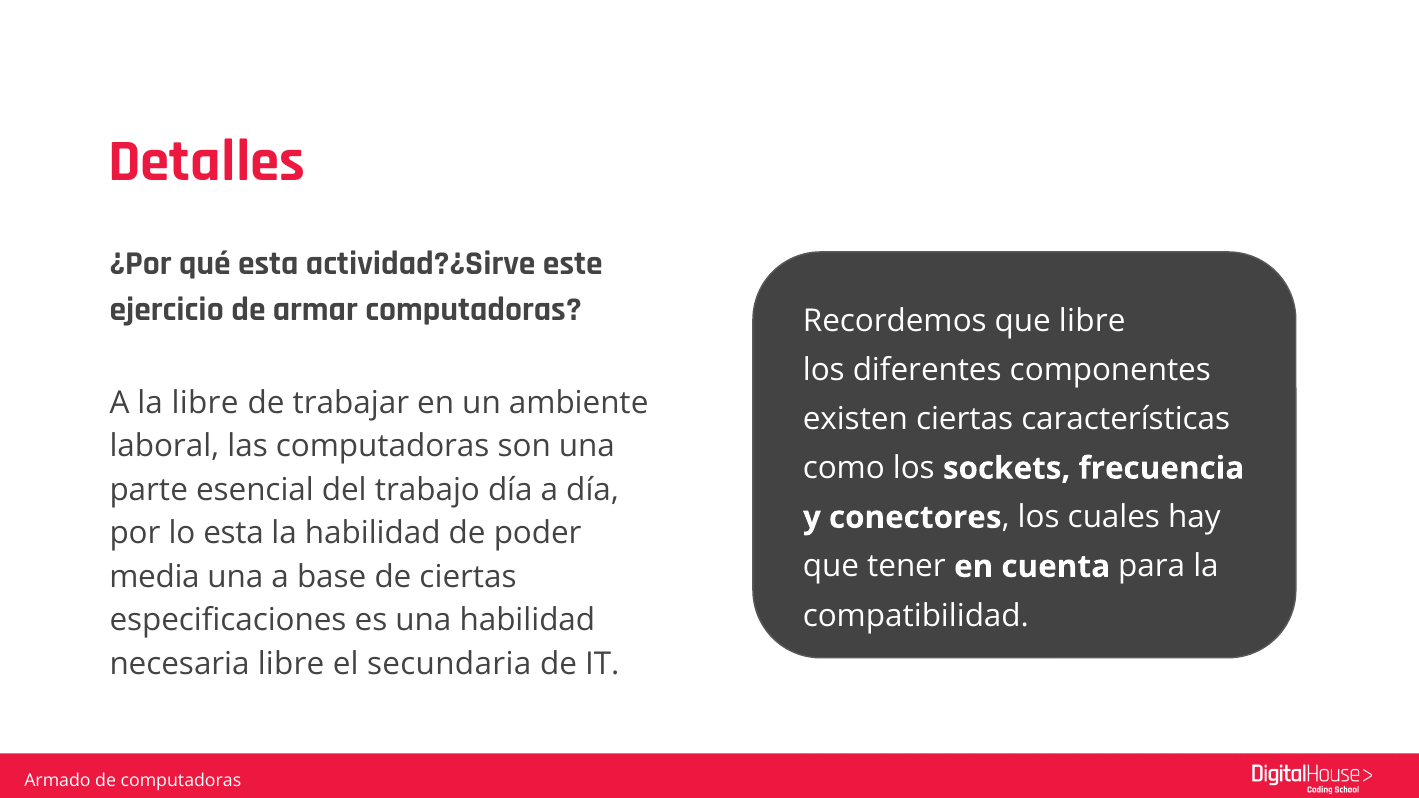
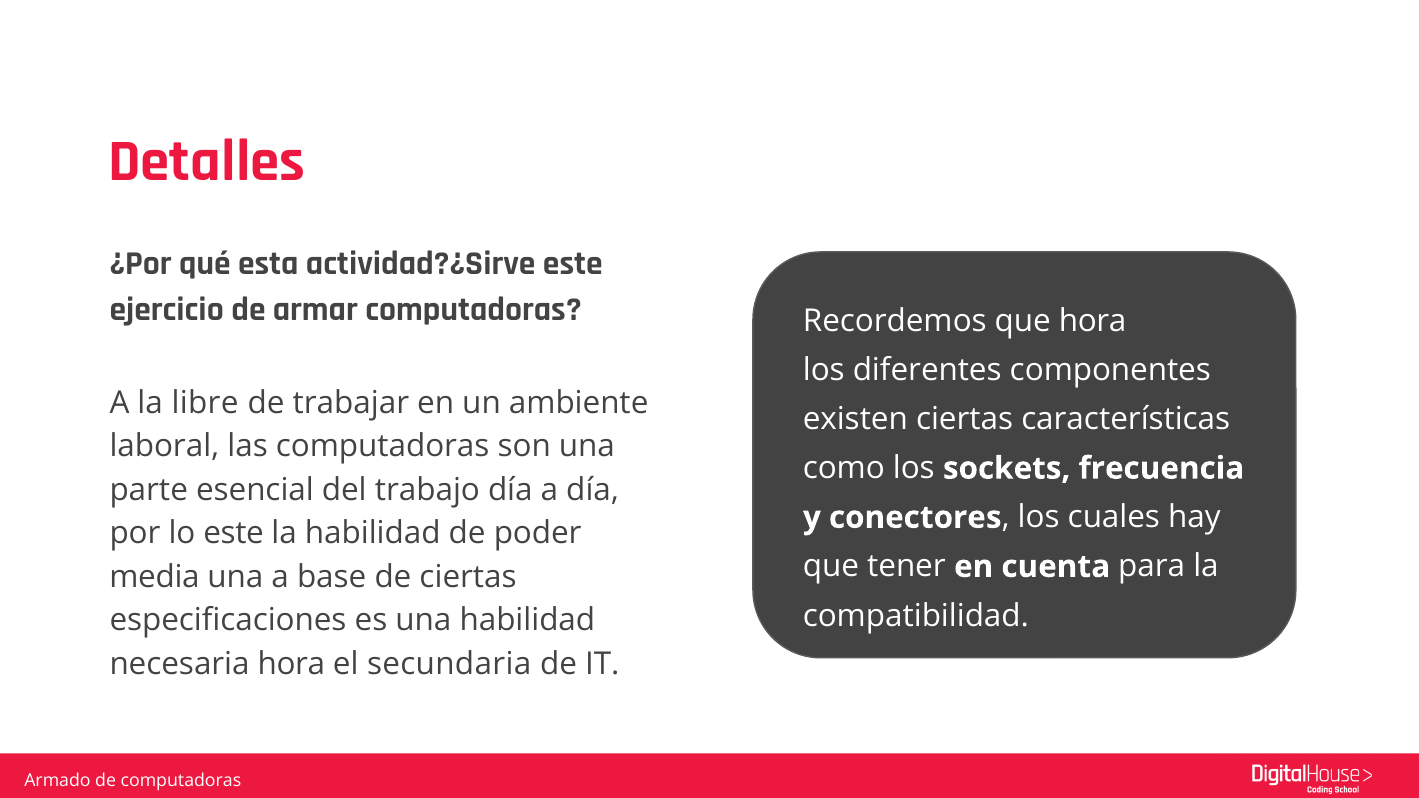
que libre: libre -> hora (1093, 321)
lo esta: esta -> este (234, 534)
necesaria libre: libre -> hora (291, 664)
